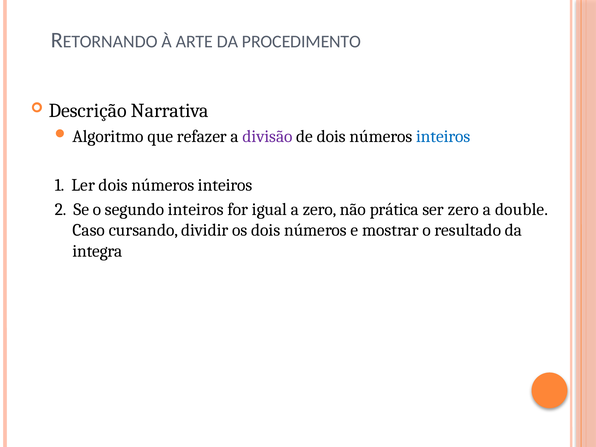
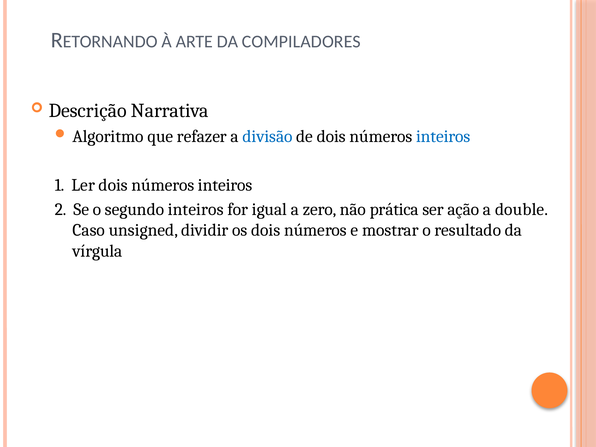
PROCEDIMENTO: PROCEDIMENTO -> COMPILADORES (301, 41)
divisão colour: purple -> blue (268, 136)
ser zero: zero -> ação (463, 209)
cursando: cursando -> unsigned (143, 230)
integra: integra -> vírgula (97, 251)
